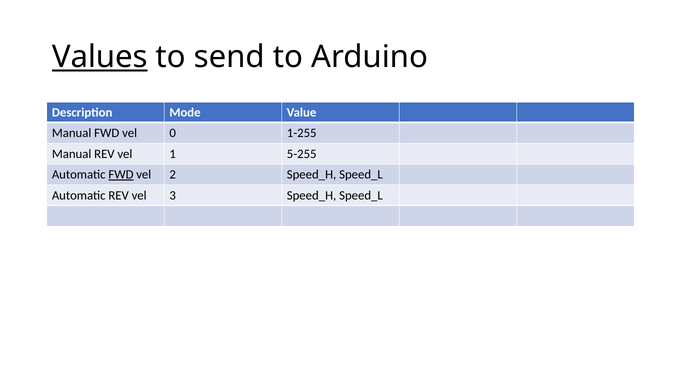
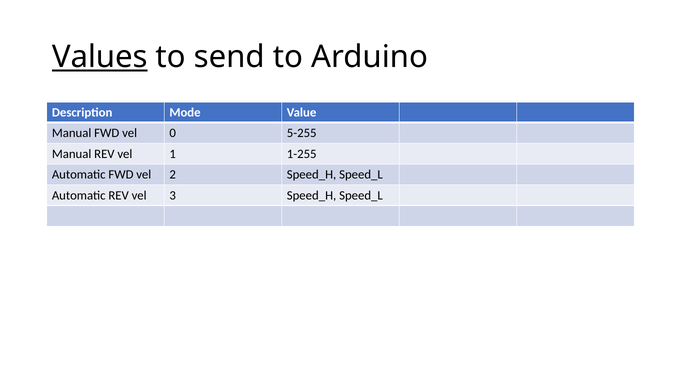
1-255: 1-255 -> 5-255 (302, 133)
5-255: 5-255 -> 1-255 (302, 154)
FWD underline: present -> none (121, 175)
